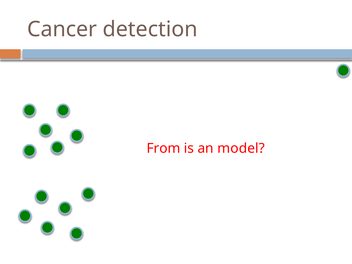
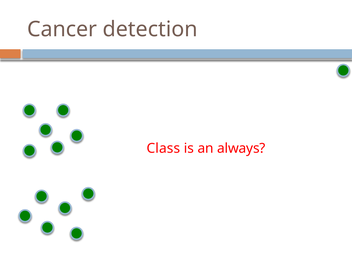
From: From -> Class (163, 148)
model: model -> always (241, 148)
